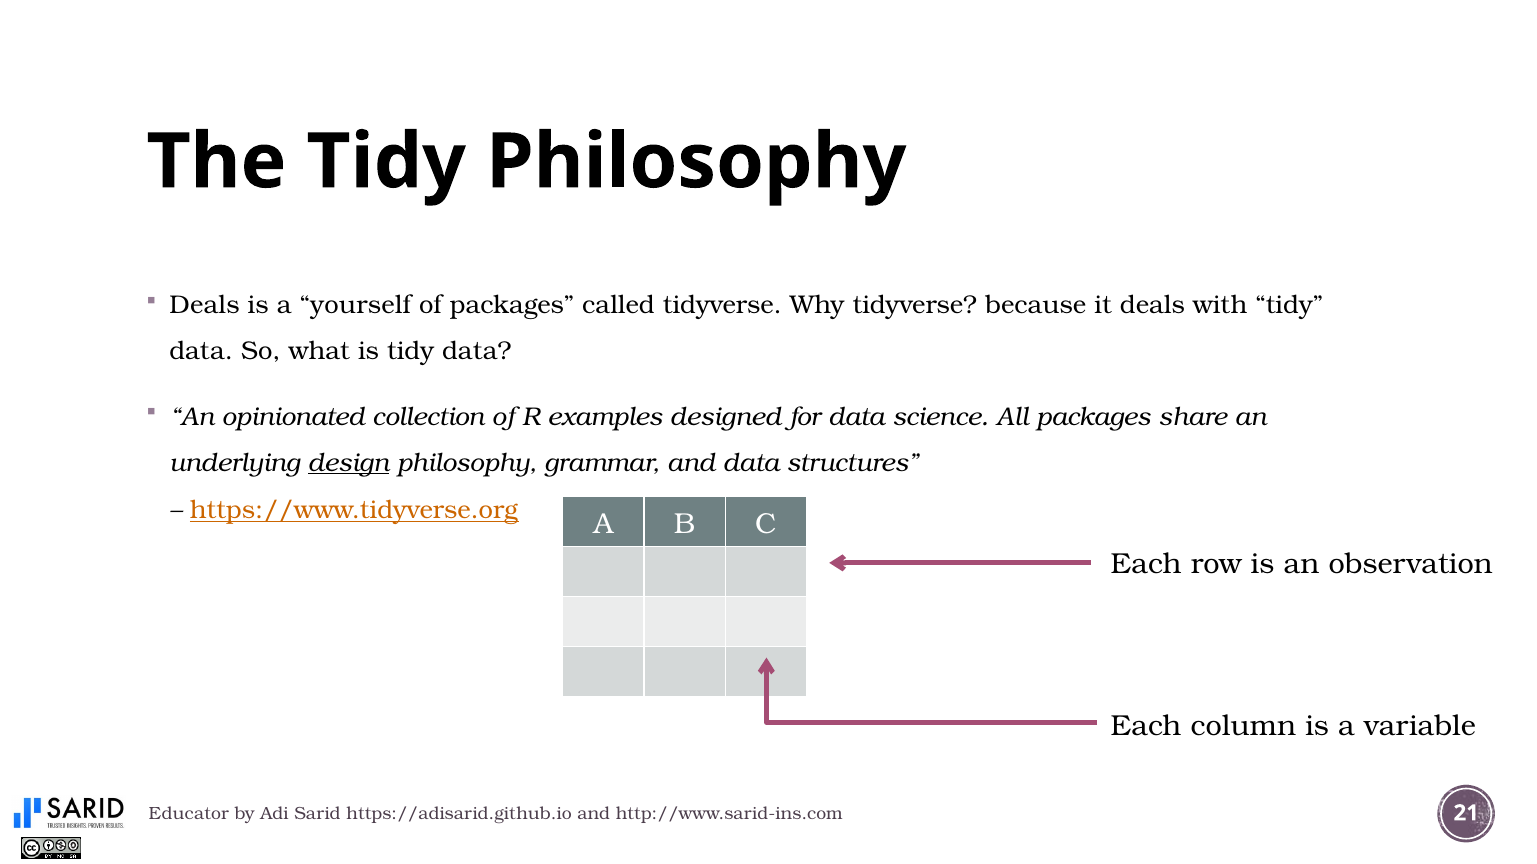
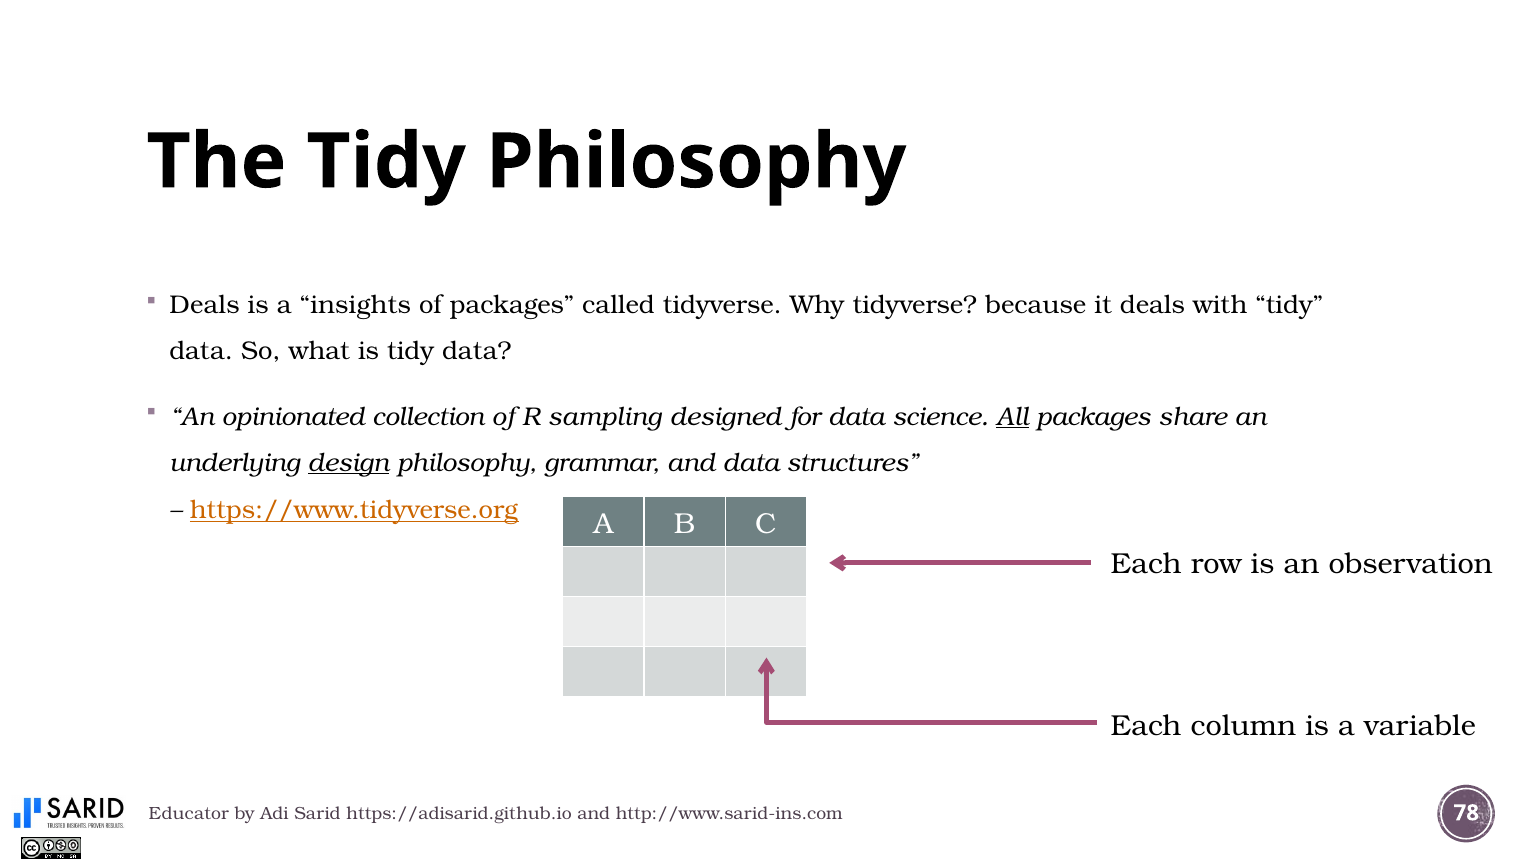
yourself: yourself -> insights (355, 306)
examples: examples -> sampling (605, 417)
All underline: none -> present (1012, 417)
21: 21 -> 78 (1466, 813)
